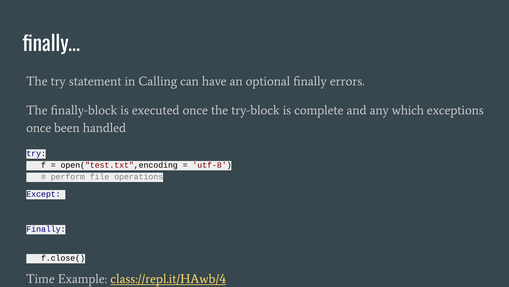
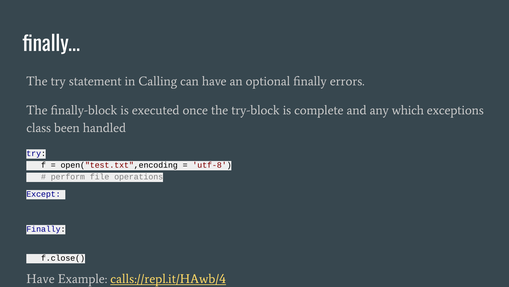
once: once -> class (39, 128)
Time: Time -> Have (41, 278)
class://repl.it/HAwb/4: class://repl.it/HAwb/4 -> calls://repl.it/HAwb/4 (168, 278)
